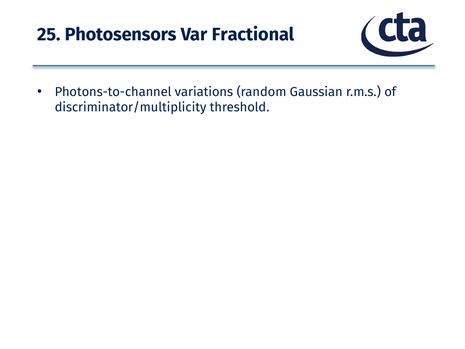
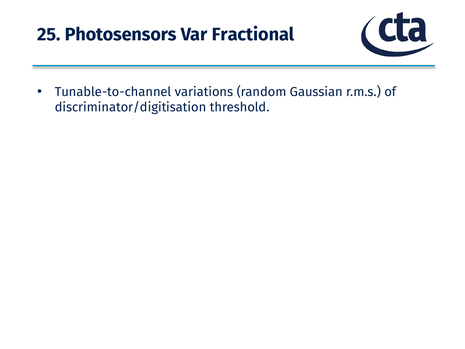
Photons-to-channel: Photons-to-channel -> Tunable-to-channel (113, 92)
discriminator/multiplicity: discriminator/multiplicity -> discriminator/digitisation (131, 107)
